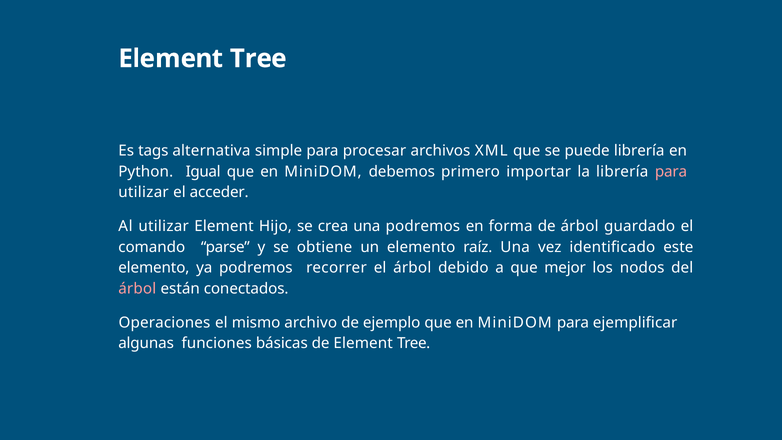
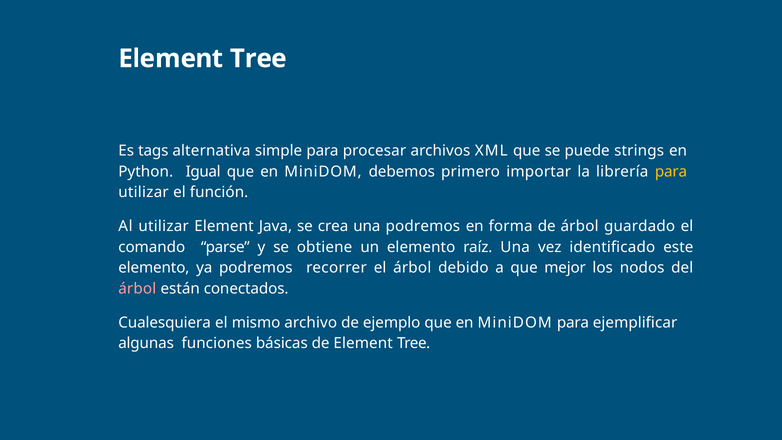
puede librería: librería -> strings (639, 151)
para colour: pink -> yellow (671, 172)
acceder: acceder -> función (219, 192)
Hijo: Hijo -> Java (275, 226)
Operaciones: Operaciones -> Cualesquiera (165, 322)
